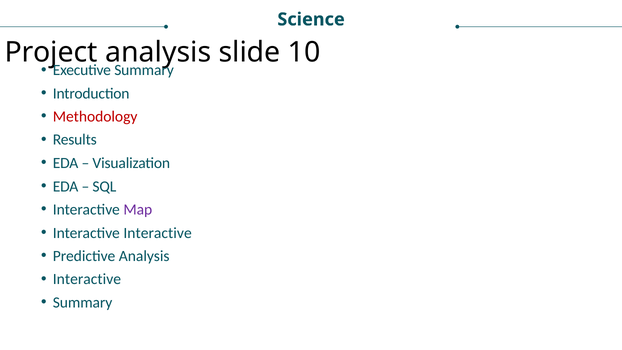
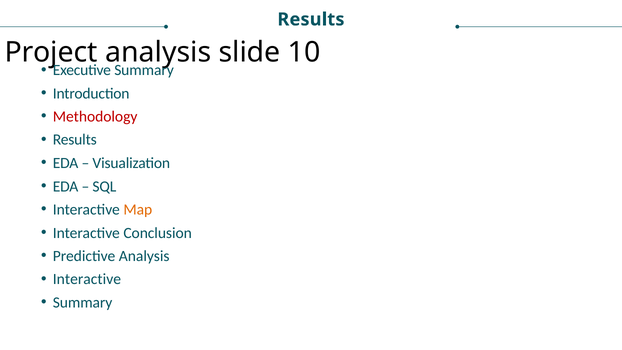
Science: Science -> Results (311, 19)
Map colour: purple -> orange (138, 210)
Interactive Interactive: Interactive -> Conclusion (158, 233)
